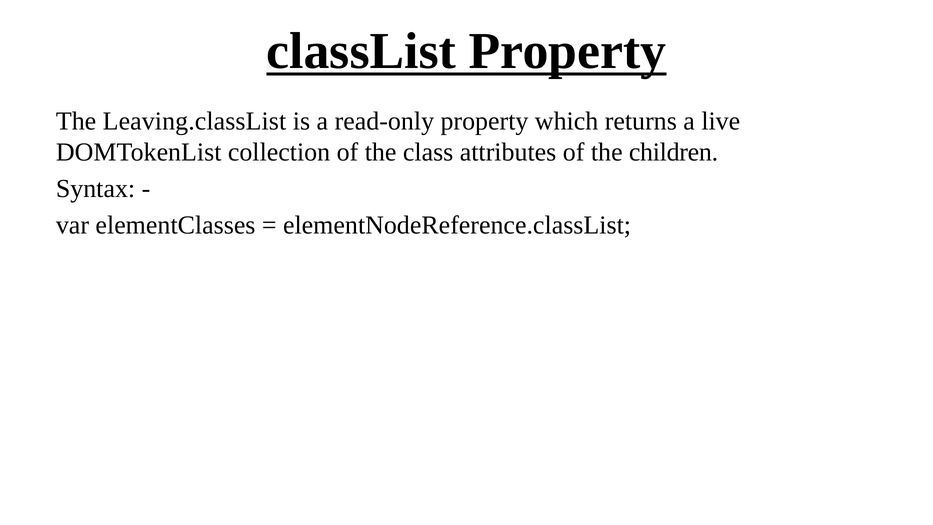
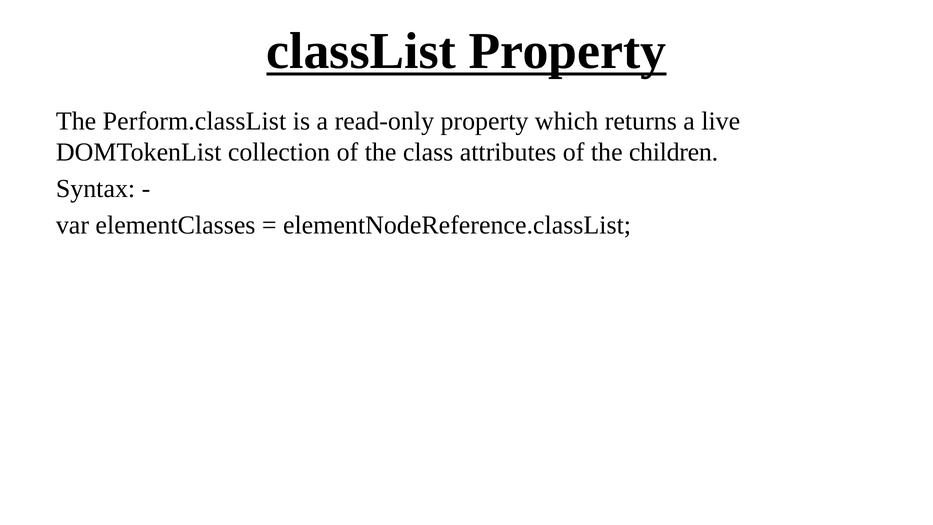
Leaving.classList: Leaving.classList -> Perform.classList (194, 121)
